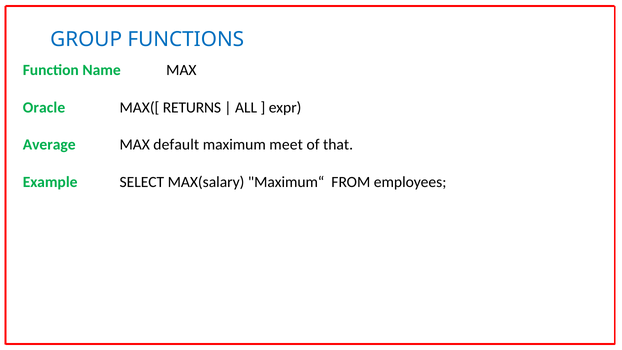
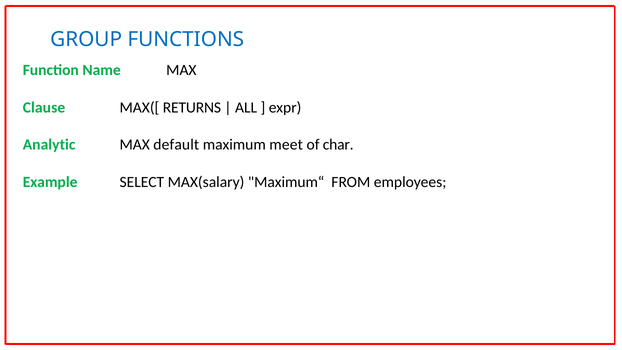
Oracle: Oracle -> Clause (44, 107)
Average: Average -> Analytic (49, 145)
that: that -> char (338, 145)
